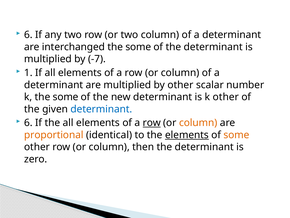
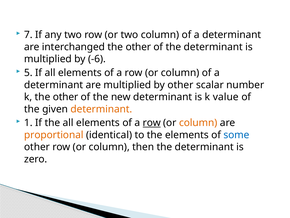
6: 6 -> 7 (28, 35)
interchanged the some: some -> other (138, 47)
-7: -7 -> -6 (97, 59)
1: 1 -> 5 (28, 73)
k the some: some -> other (66, 97)
k other: other -> value (226, 97)
determinant colour: blue -> orange (101, 109)
6: 6 -> 1 (28, 123)
elements underline: present -> none (187, 135)
some colour: orange -> blue (236, 135)
